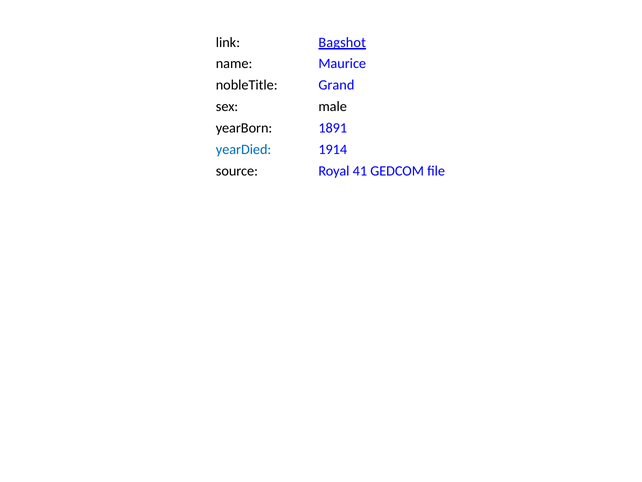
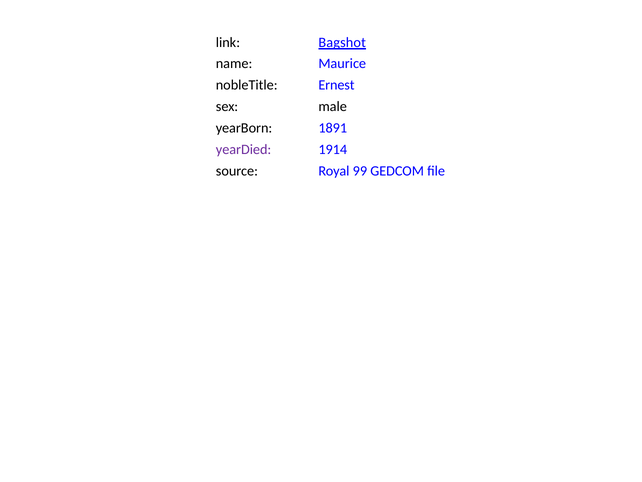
Grand: Grand -> Ernest (336, 85)
yearDied colour: blue -> purple (244, 149)
41: 41 -> 99 (360, 171)
